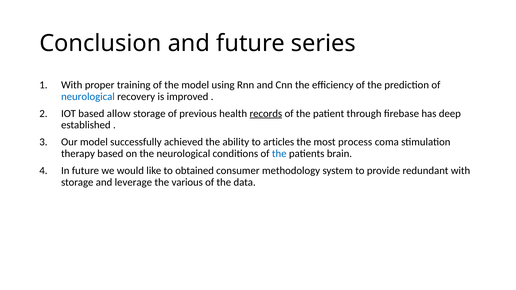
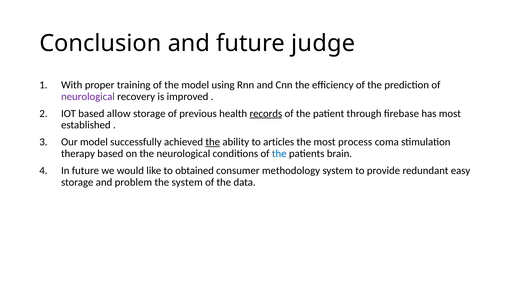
series: series -> judge (323, 43)
neurological colour: blue -> purple (88, 97)
has deep: deep -> most (450, 114)
the underline: none -> present (213, 142)
redundant with: with -> easy (461, 171)
leverage: leverage -> problem (133, 182)
the various: various -> system (187, 182)
